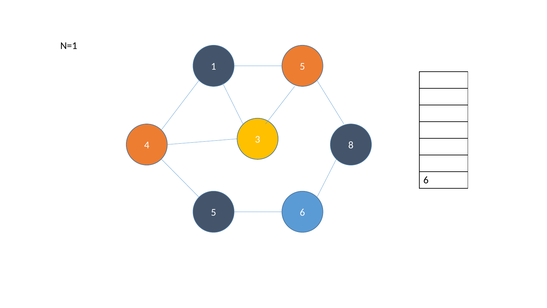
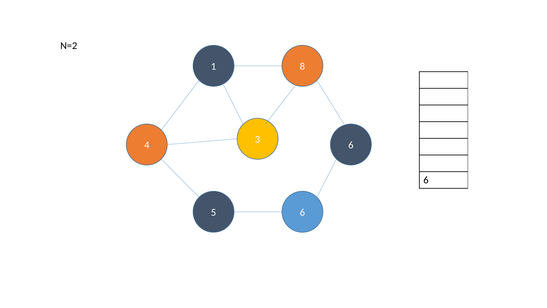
N=1: N=1 -> N=2 (69, 46)
1 5: 5 -> 8 (302, 66)
4 8: 8 -> 6 (351, 145)
